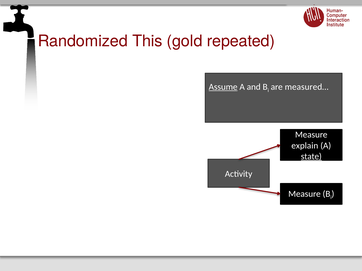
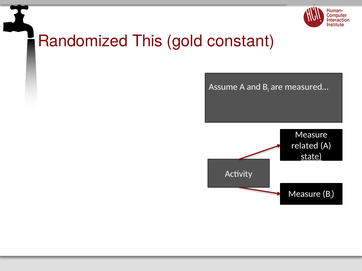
repeated: repeated -> constant (241, 41)
Assume underline: present -> none (223, 87)
explain: explain -> related (305, 146)
